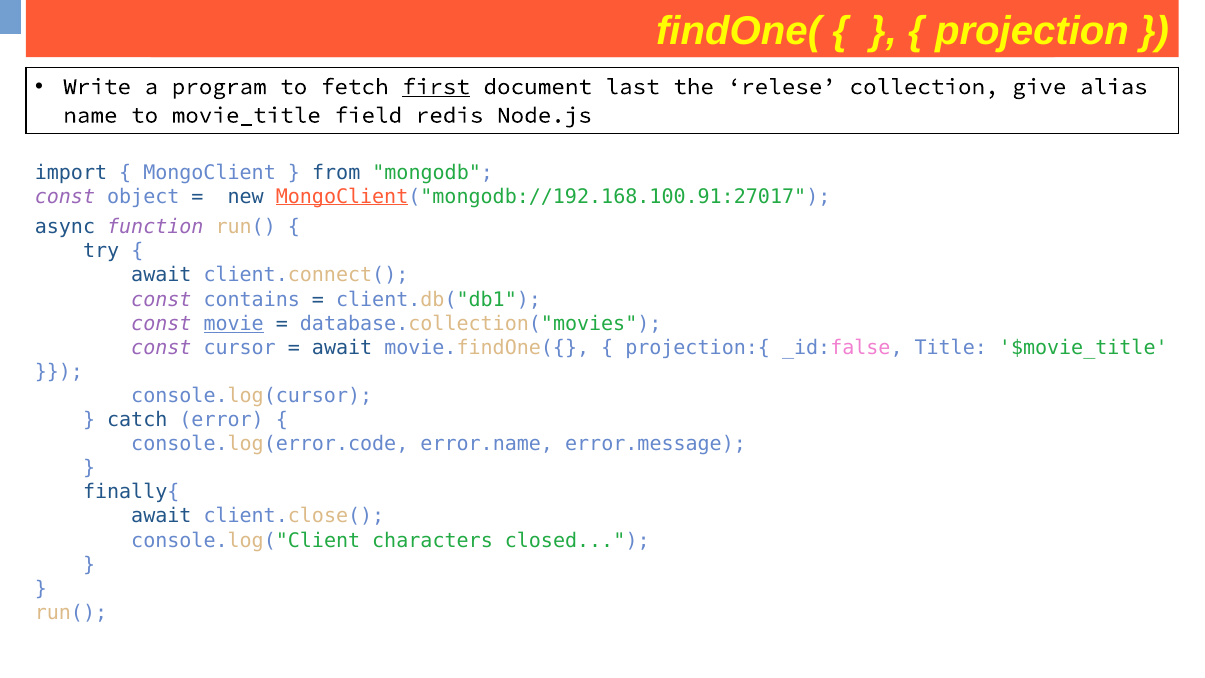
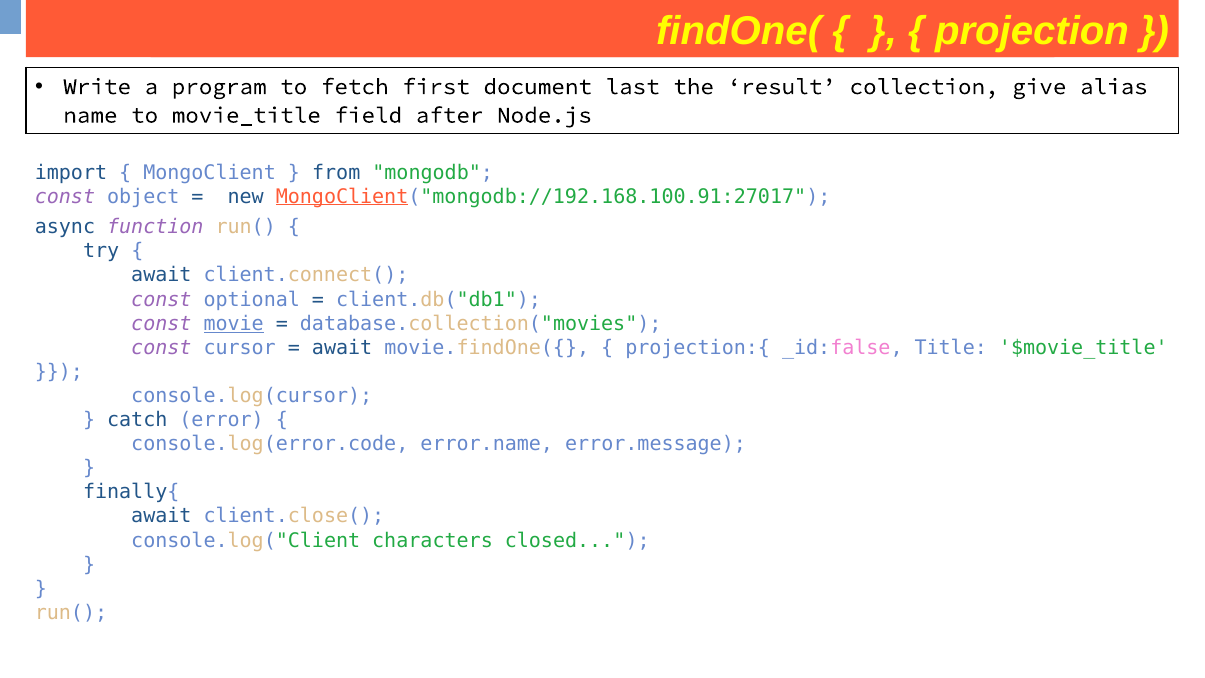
first underline: present -> none (436, 87)
relese: relese -> result (782, 87)
redis: redis -> after (450, 115)
contains: contains -> optional (252, 299)
